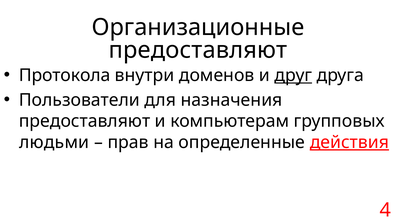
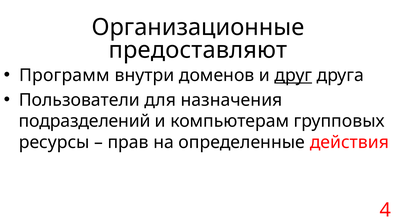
Протокола: Протокола -> Программ (64, 75)
предоставляют: предоставляют -> подразделений (85, 121)
людьми: людьми -> ресурсы (54, 142)
действия underline: present -> none (349, 142)
